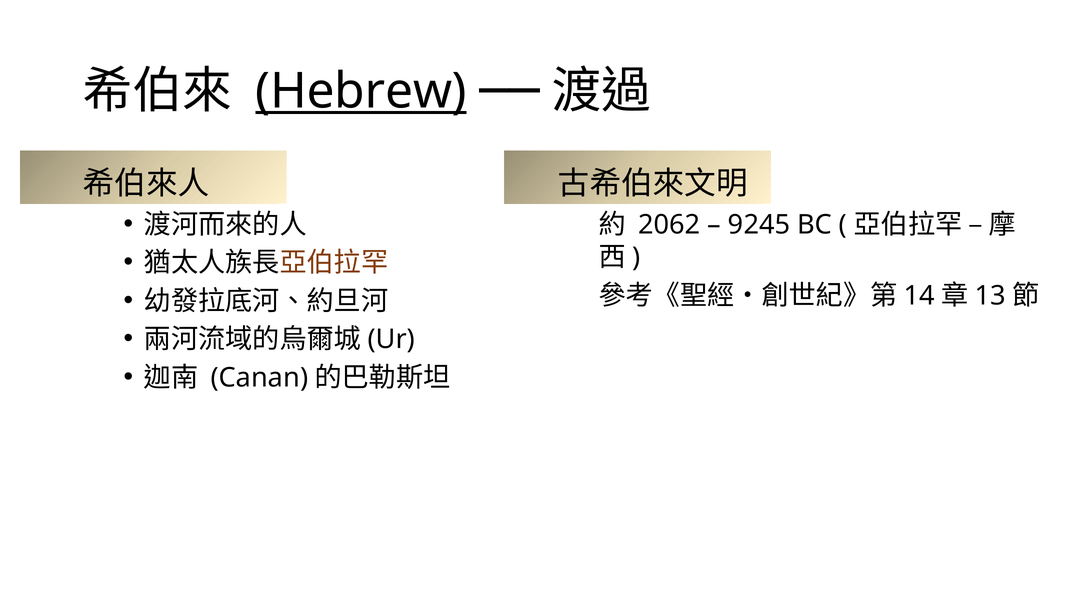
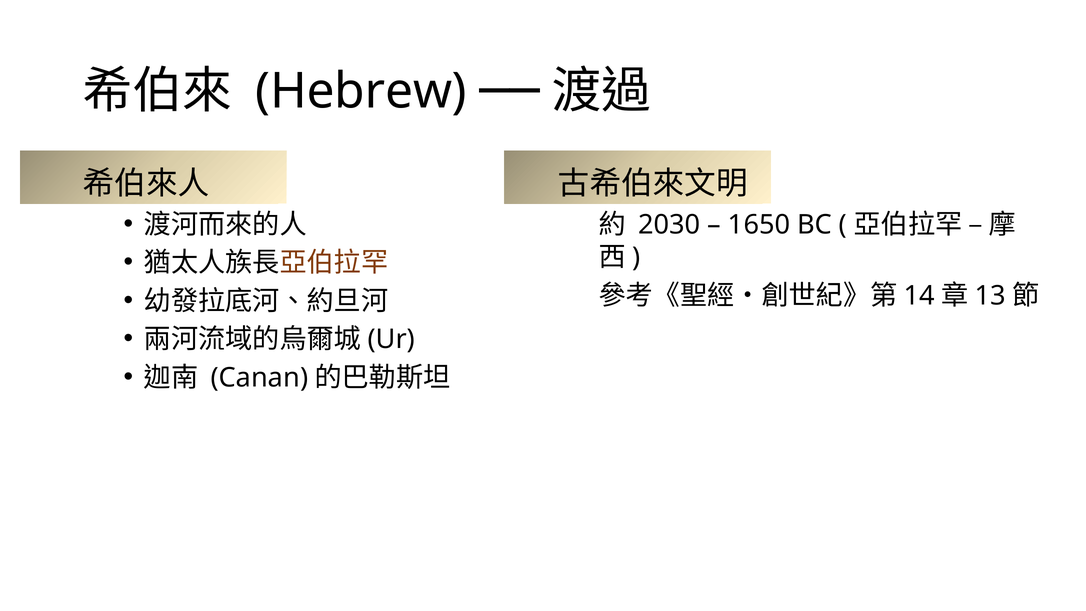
Hebrew underline: present -> none (361, 91)
2062: 2062 -> 2030 (669, 225)
9245: 9245 -> 1650 (759, 225)
